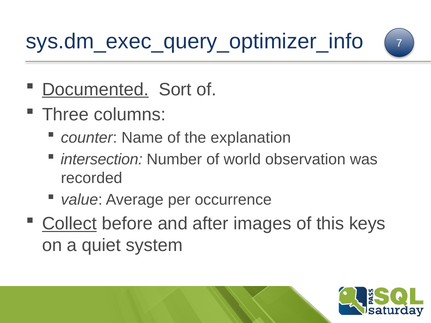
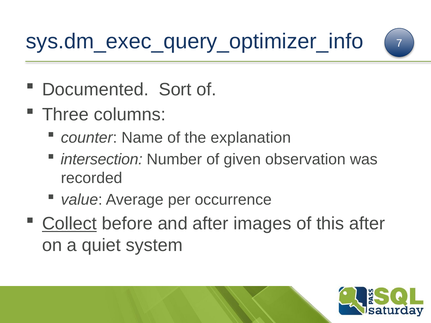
Documented underline: present -> none (95, 90)
world: world -> given (242, 160)
this keys: keys -> after (367, 224)
